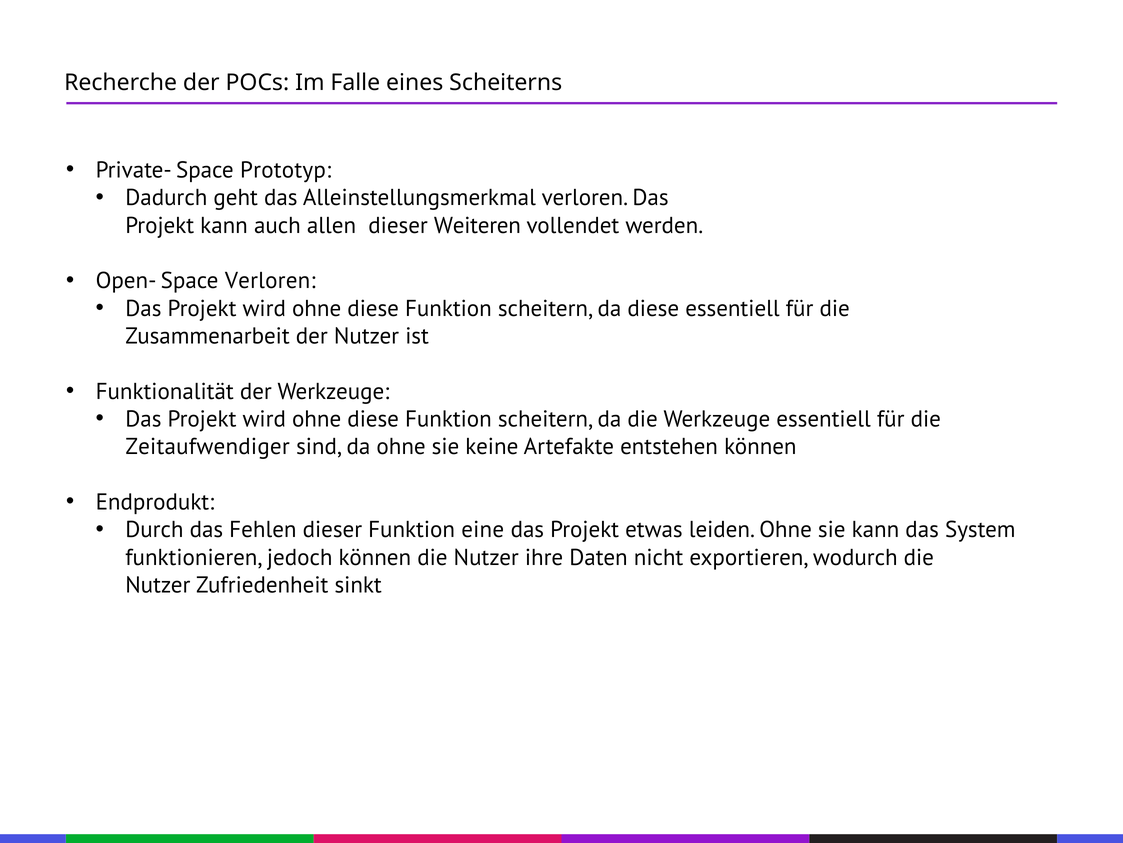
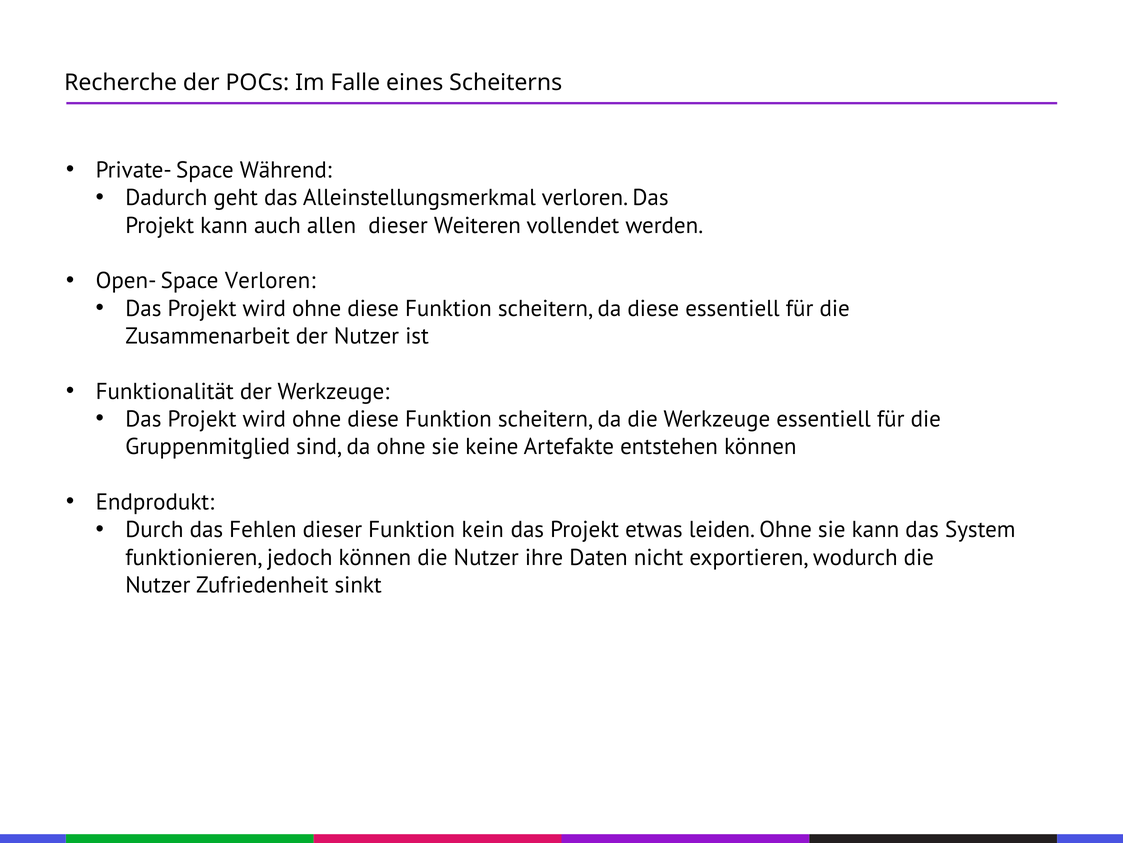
Prototyp: Prototyp -> Während (286, 170)
Zeitaufwendiger: Zeitaufwendiger -> Gruppenmitglied (208, 446)
eine: eine -> kein (483, 529)
